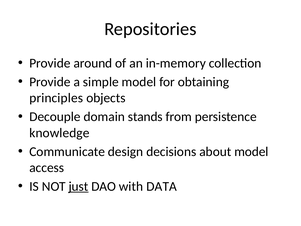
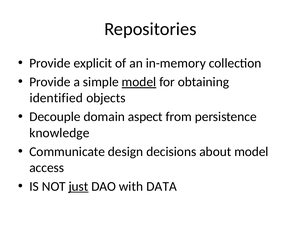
around: around -> explicit (93, 63)
model underline: none -> present (139, 82)
principles: principles -> identified (56, 98)
stands: stands -> aspect (145, 117)
